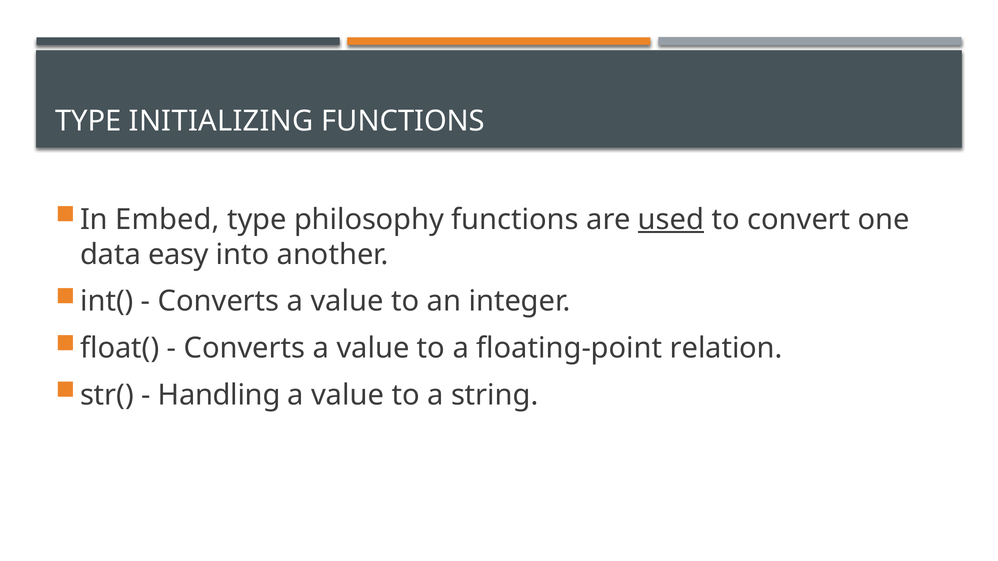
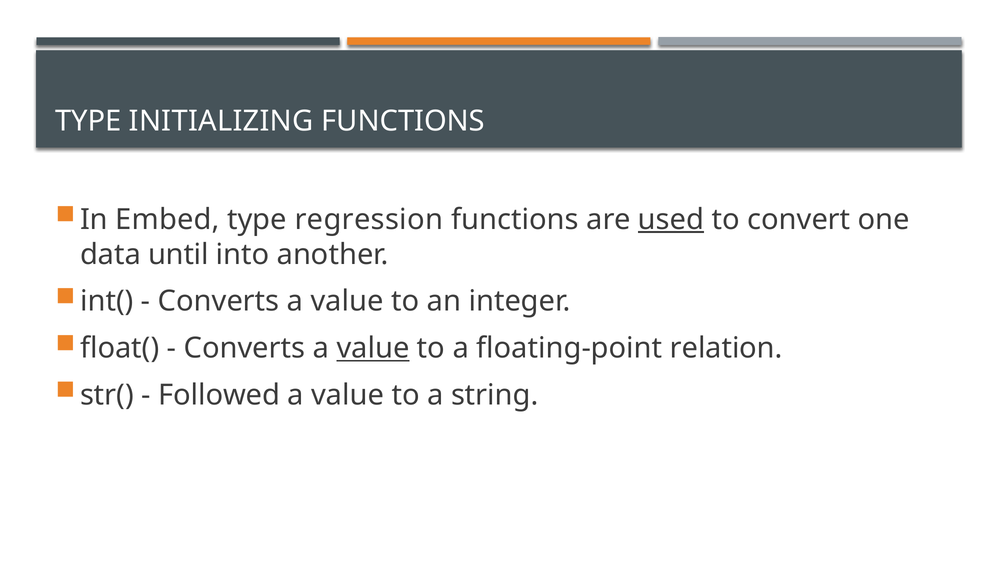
philosophy: philosophy -> regression (369, 220)
easy: easy -> until (178, 255)
value underline: none -> present (373, 348)
Handling: Handling -> Followed (219, 395)
